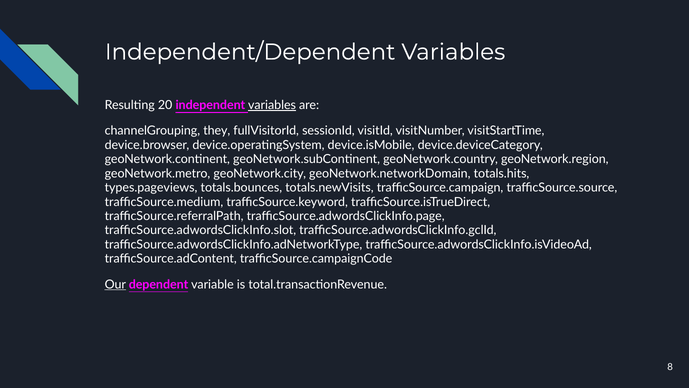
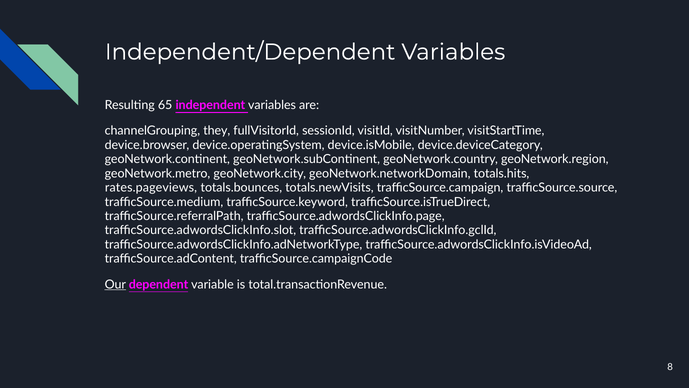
20: 20 -> 65 (165, 105)
variables underline: present -> none (272, 105)
types.pageviews: types.pageviews -> rates.pageviews (151, 187)
